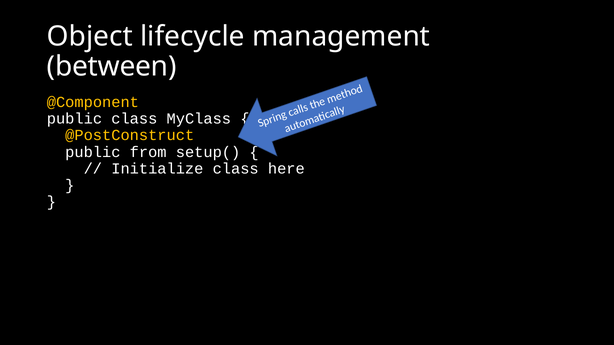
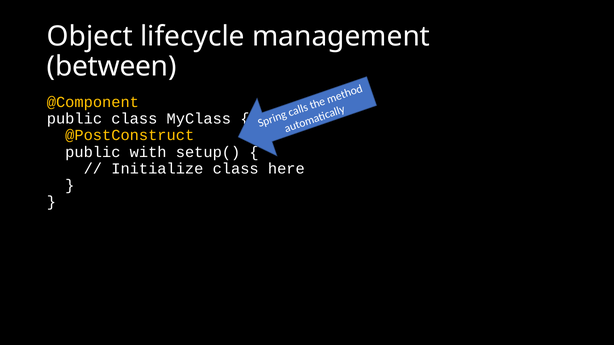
from: from -> with (148, 152)
